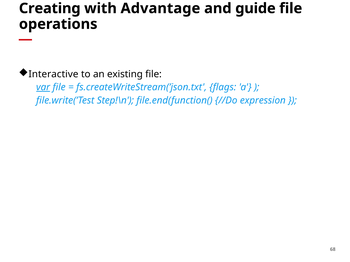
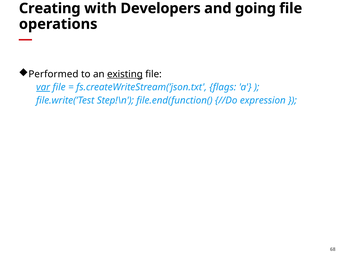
Advantage: Advantage -> Developers (161, 8)
guide: guide -> going (255, 8)
Interactive: Interactive -> Performed (53, 74)
existing underline: none -> present (125, 74)
